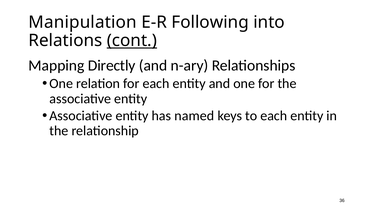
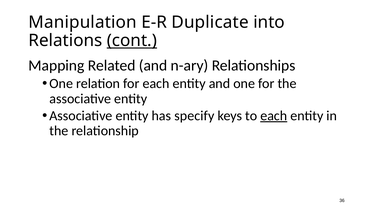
Following: Following -> Duplicate (210, 22)
Directly: Directly -> Related (112, 66)
named: named -> specify (194, 116)
each underline: none -> present (274, 116)
